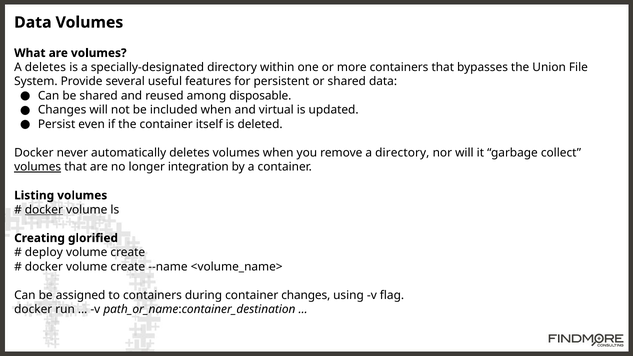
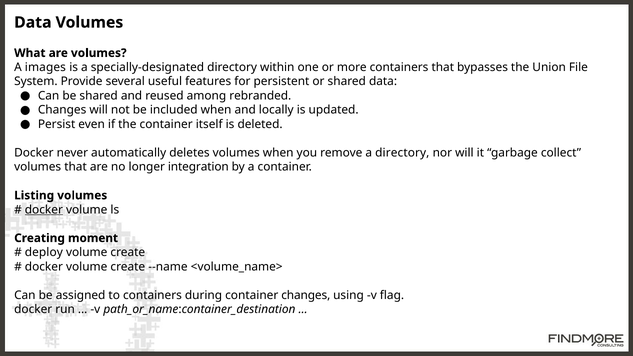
A deletes: deletes -> images (45, 67)
disposable: disposable -> rebranded (260, 96)
virtual: virtual -> locally (276, 110)
volumes underline: present -> none (38, 167)
glorified: glorified -> moment (93, 238)
